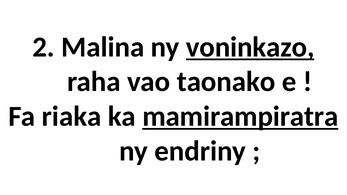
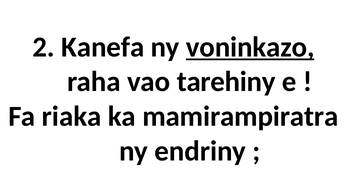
Malina: Malina -> Kanefa (103, 47)
taonako: taonako -> tarehiny (226, 82)
mamirampiratra underline: present -> none (240, 116)
